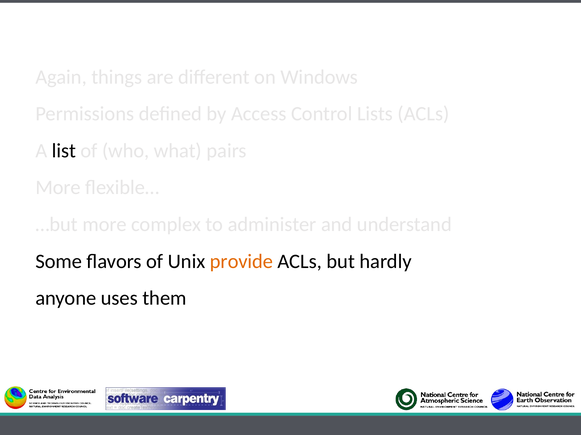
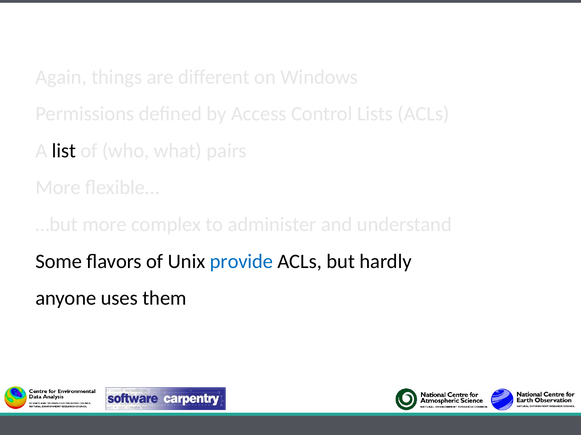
provide colour: orange -> blue (242, 262)
